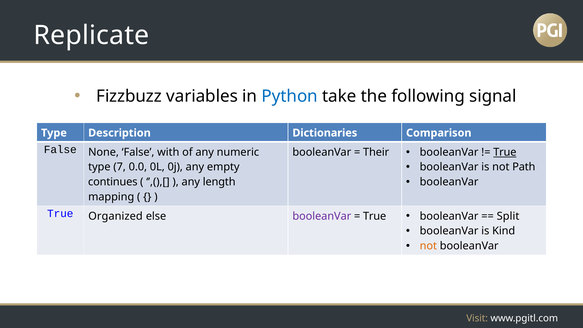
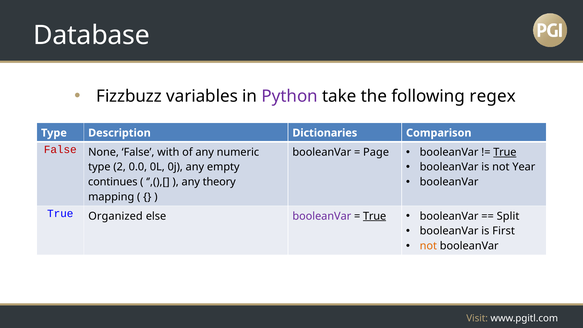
Replicate: Replicate -> Database (92, 35)
Python colour: blue -> purple (290, 96)
signal: signal -> regex (493, 96)
False colour: black -> red (60, 150)
Their: Their -> Page (376, 152)
Path: Path -> Year (524, 167)
7: 7 -> 2 (120, 167)
length: length -> theory (219, 182)
True underline: none -> present (375, 216)
Kind: Kind -> First (504, 231)
